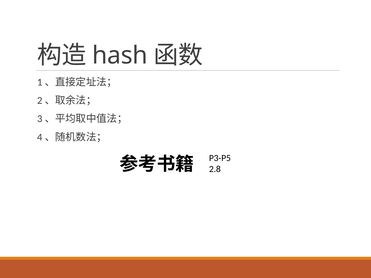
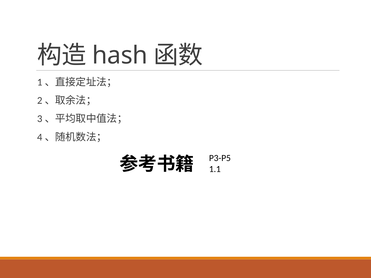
2.8: 2.8 -> 1.1 (215, 169)
